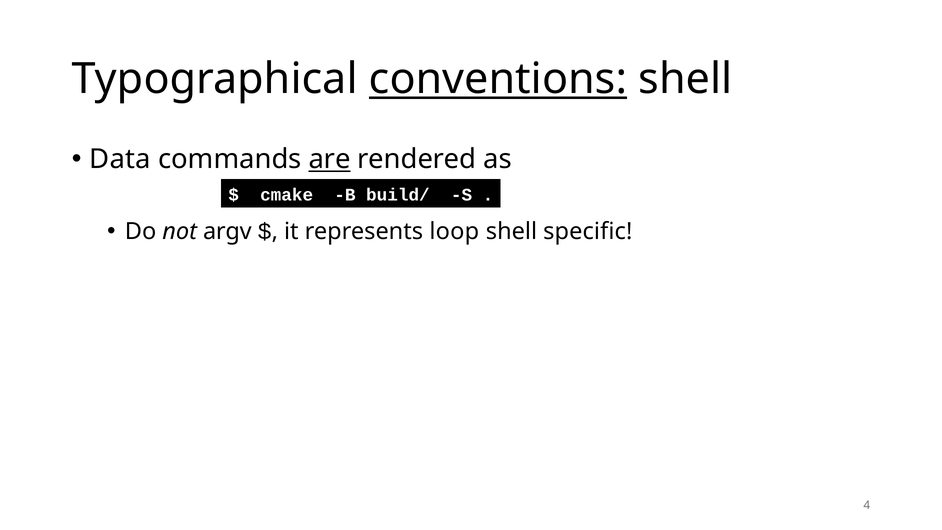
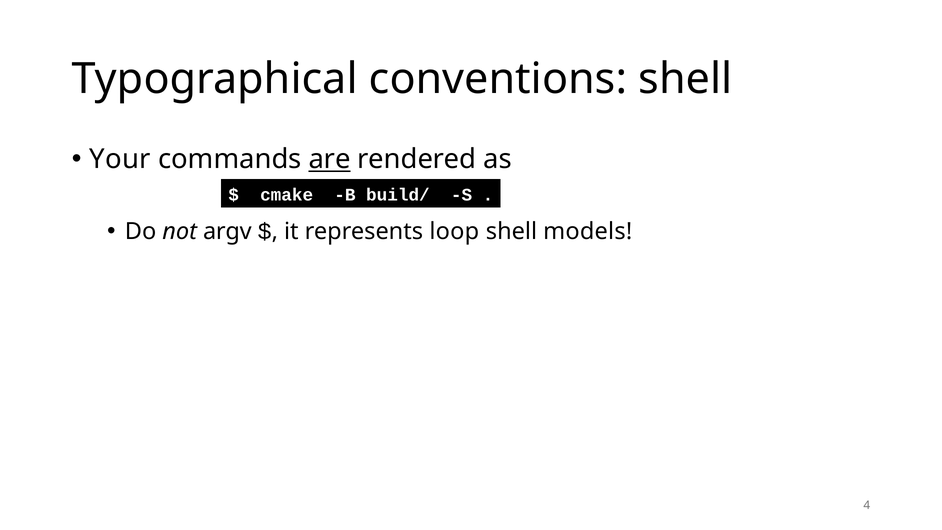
conventions underline: present -> none (498, 79)
Data: Data -> Your (120, 159)
specific: specific -> models (588, 231)
